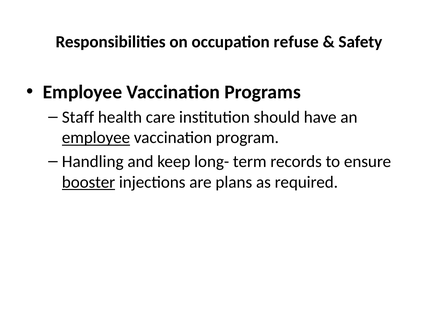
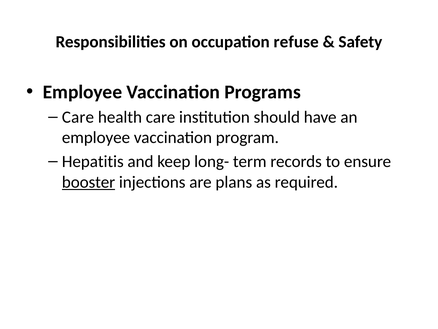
Staff: Staff -> Care (78, 117)
employee underline: present -> none (96, 137)
Handling: Handling -> Hepatitis (93, 161)
